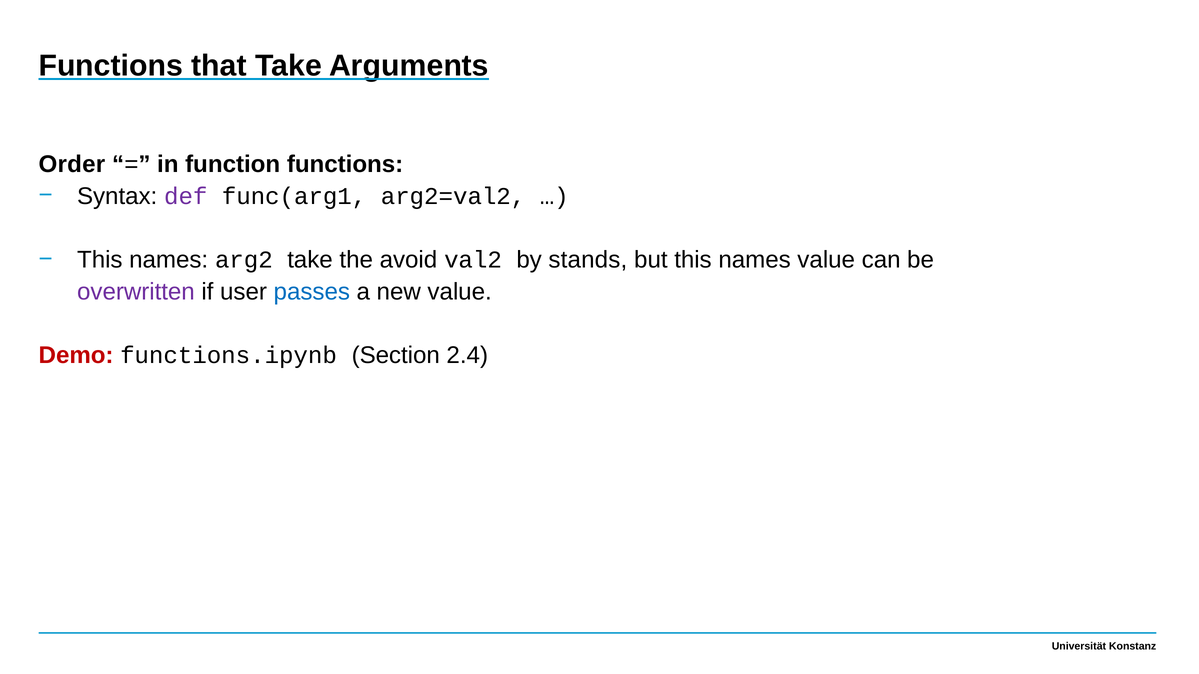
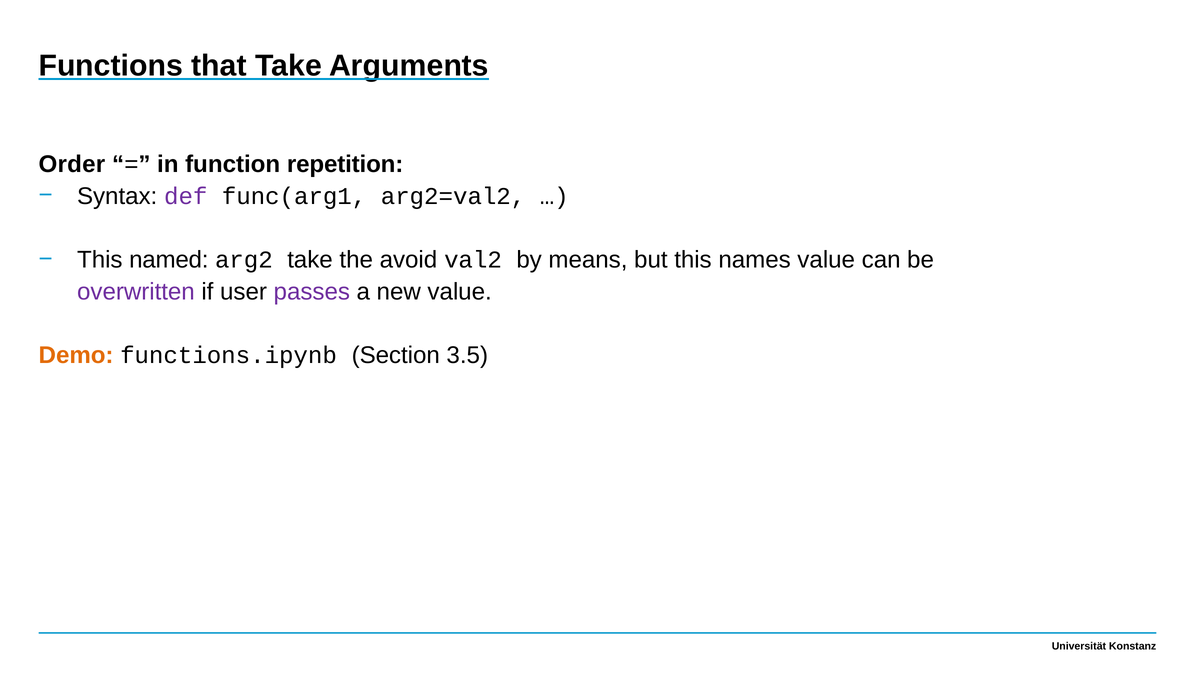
function functions: functions -> repetition (345, 165)
names: names -> named (169, 260)
stands: stands -> means (588, 260)
passes colour: blue -> purple (312, 292)
Demo colour: red -> orange (76, 356)
2.4: 2.4 -> 3.5 (467, 356)
